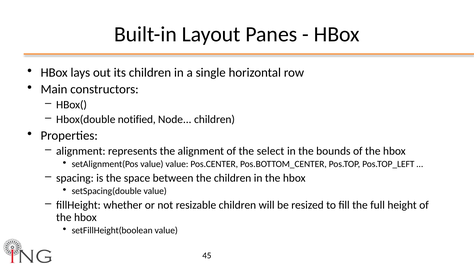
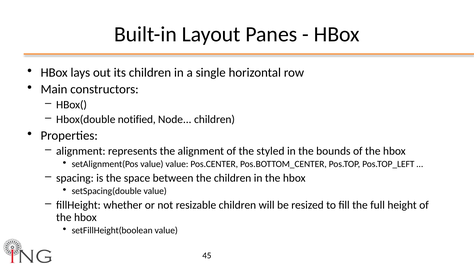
select: select -> styled (271, 151)
